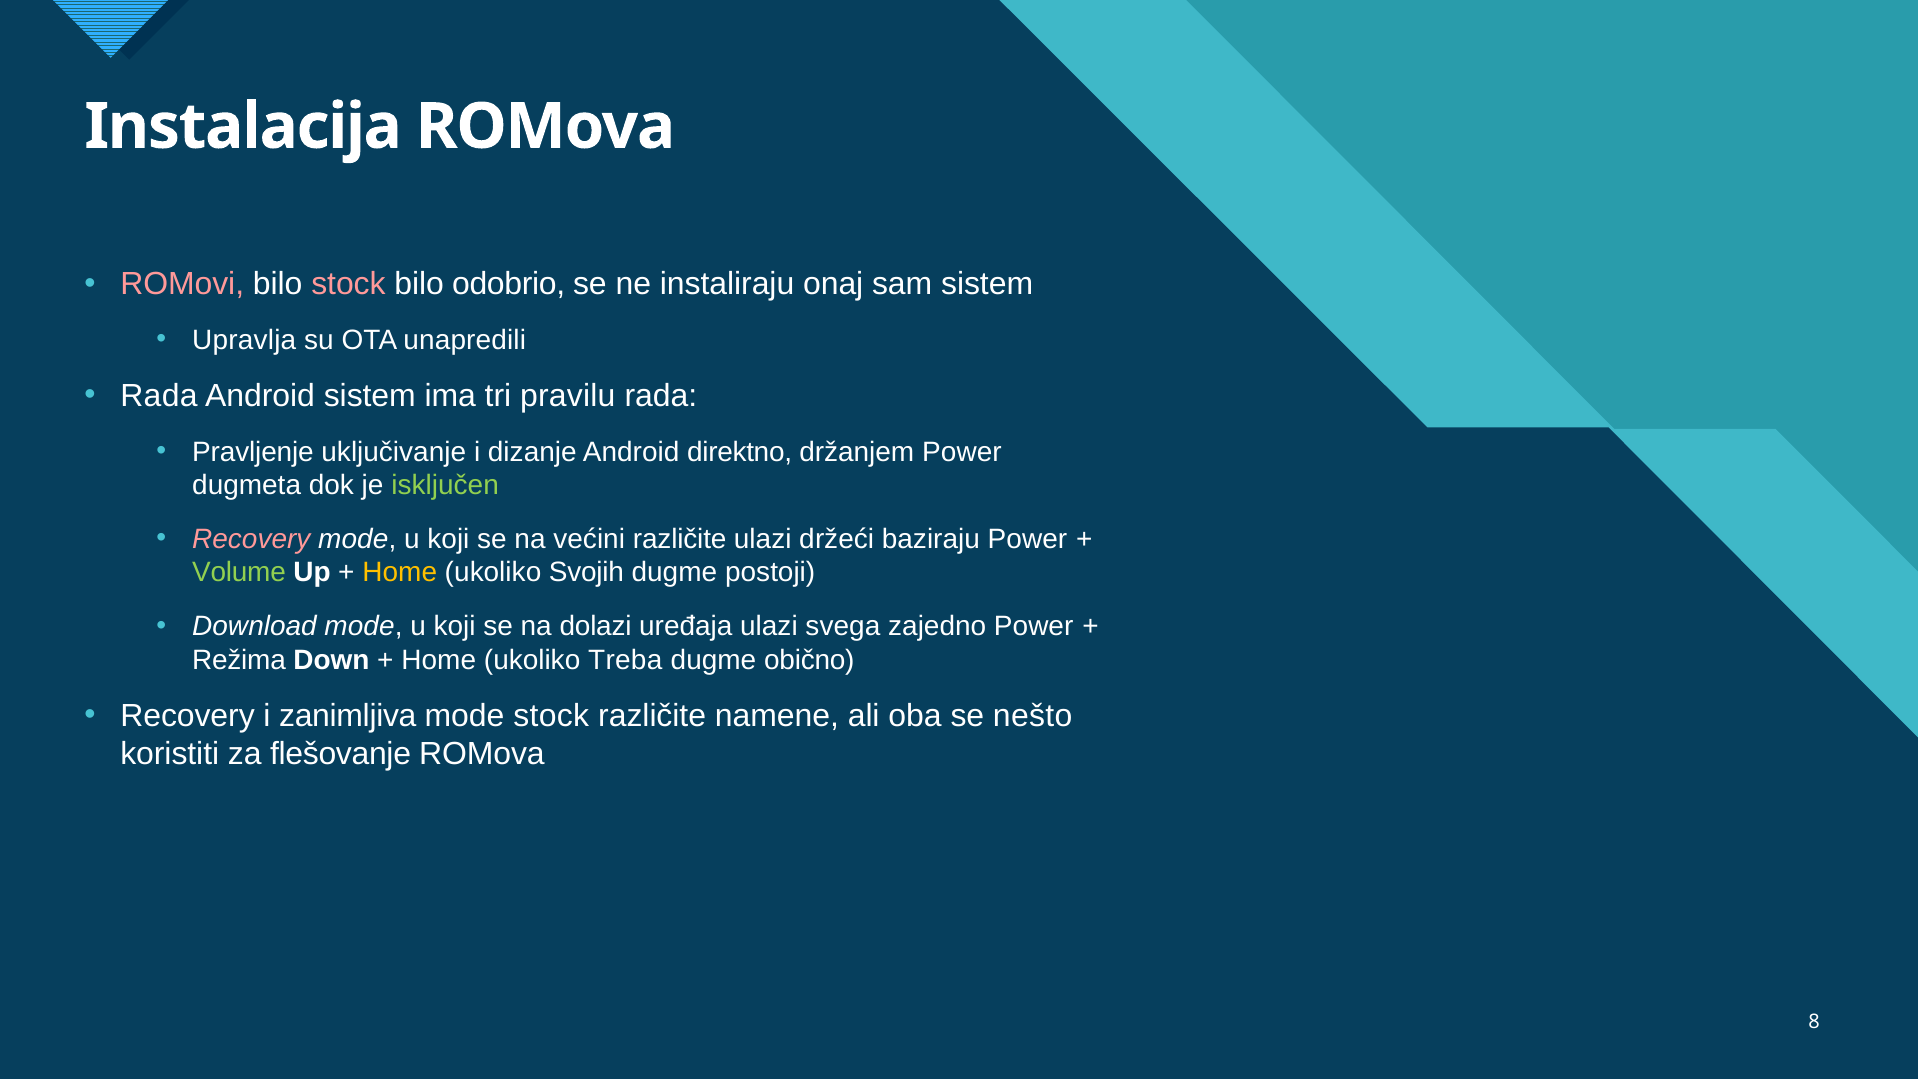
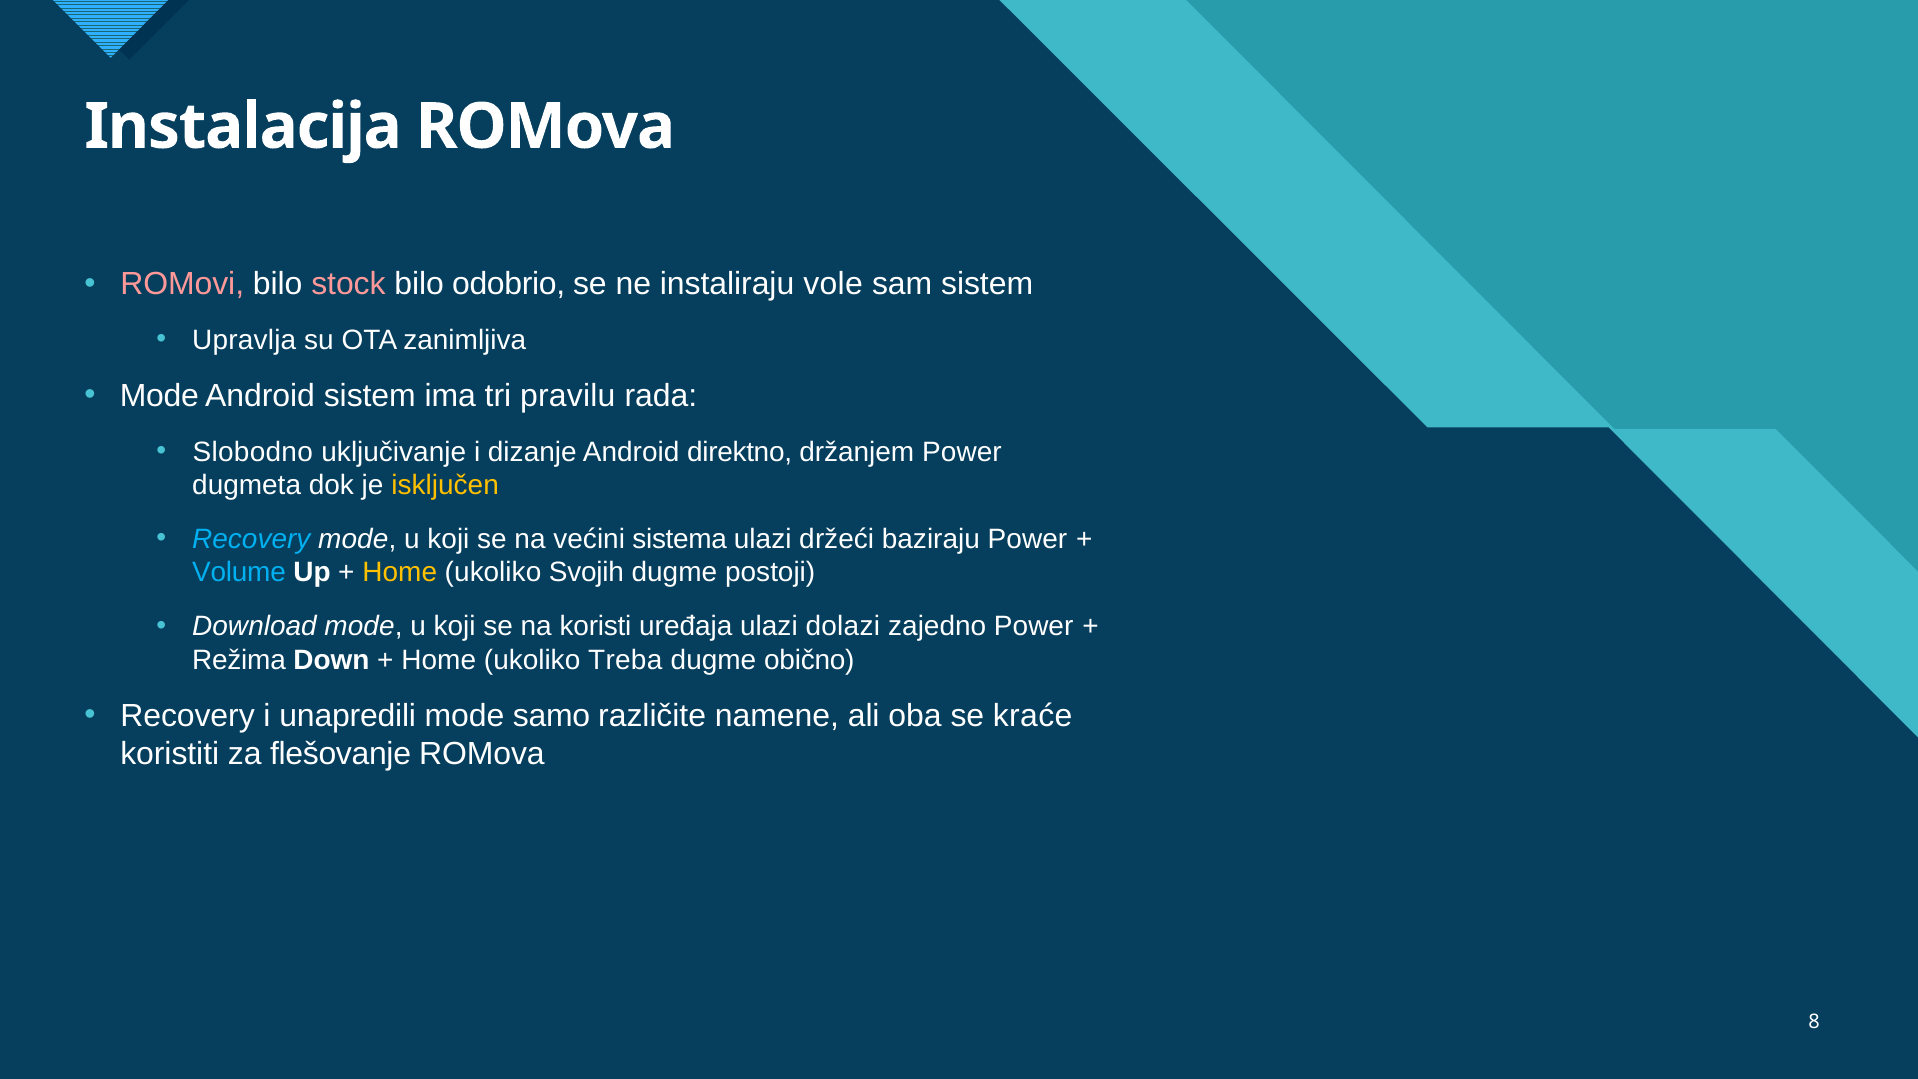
onaj: onaj -> vole (833, 284)
unapredili: unapredili -> zanimljiva (465, 340)
Rada: Rada -> Mode (159, 396)
Pravljenje: Pravljenje -> Slobodno (253, 452)
isključen colour: light green -> yellow (445, 485)
Recovery colour: pink -> light blue (251, 539)
većini različite: različite -> sistema (680, 539)
Volume colour: light green -> light blue (239, 573)
dolazi: dolazi -> koristi (596, 626)
svega: svega -> dolazi (843, 626)
zanimljiva: zanimljiva -> unapredili (348, 716)
mode stock: stock -> samo (552, 716)
nešto: nešto -> kraće (1033, 716)
